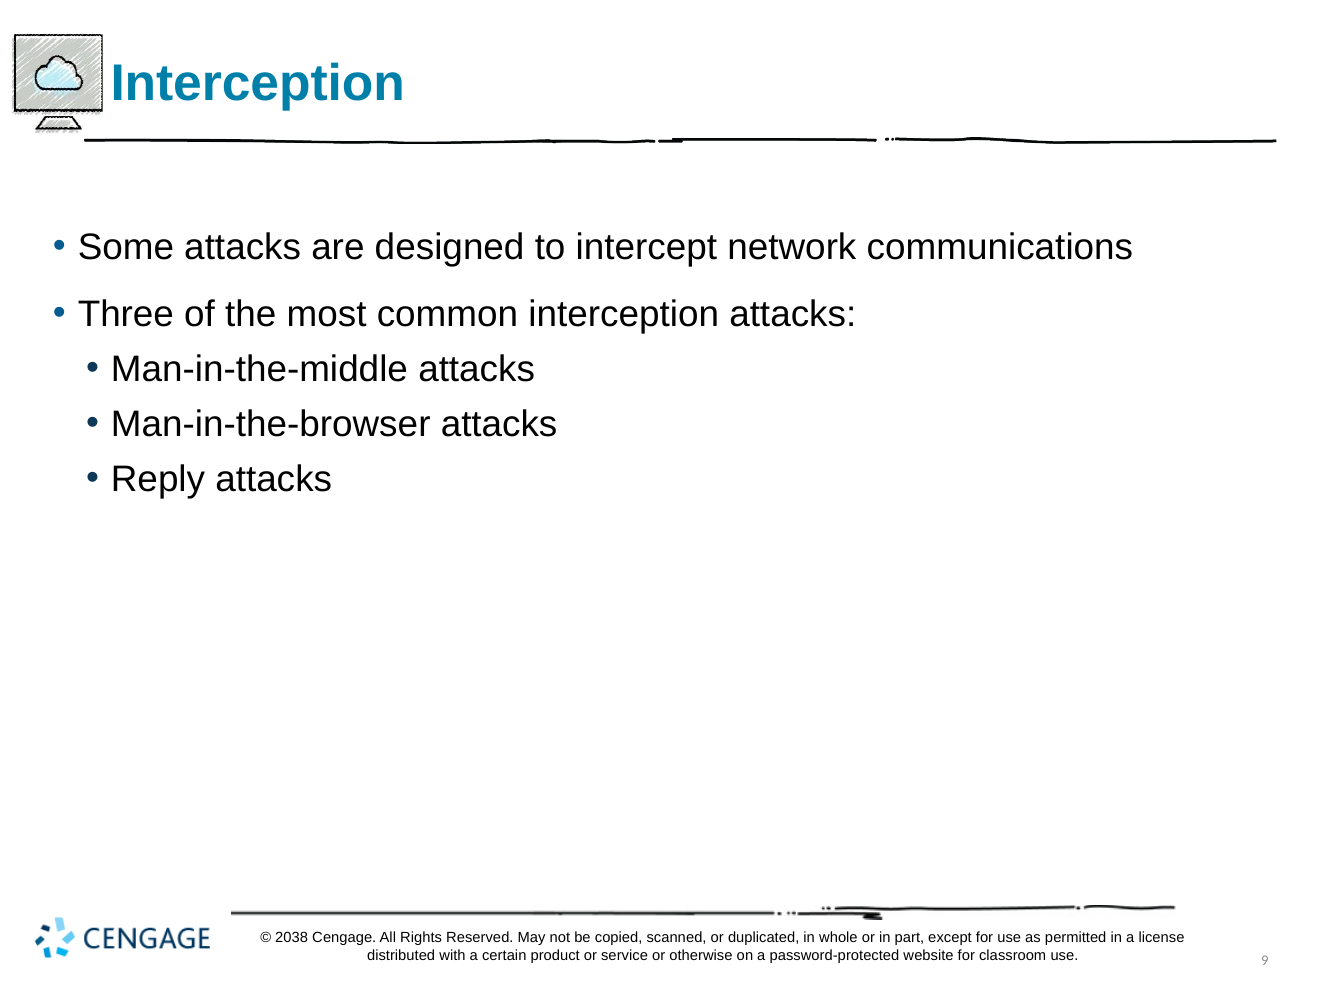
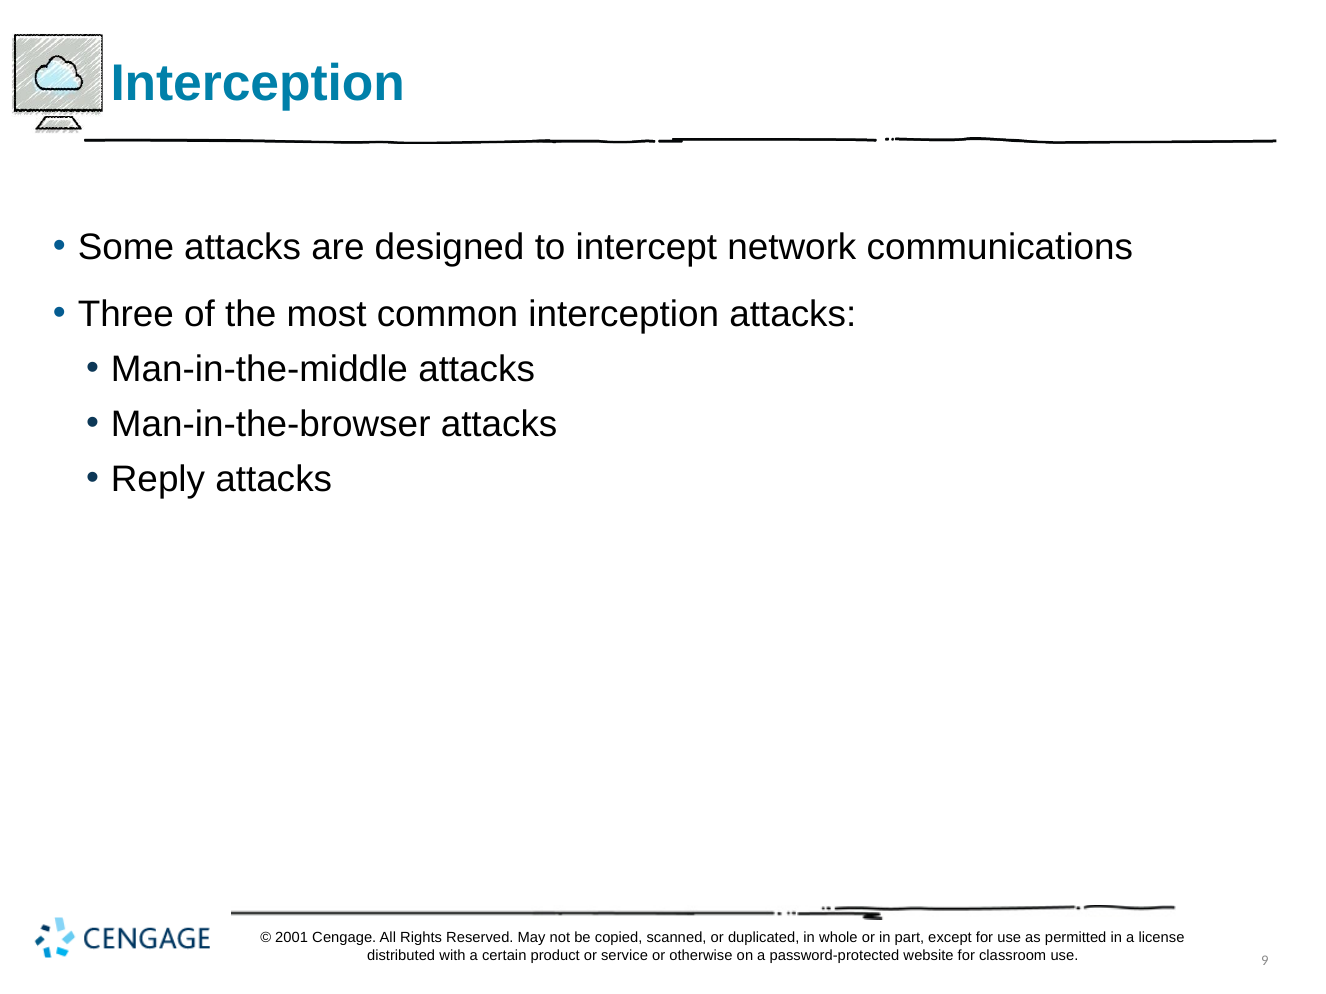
2038: 2038 -> 2001 (292, 938)
